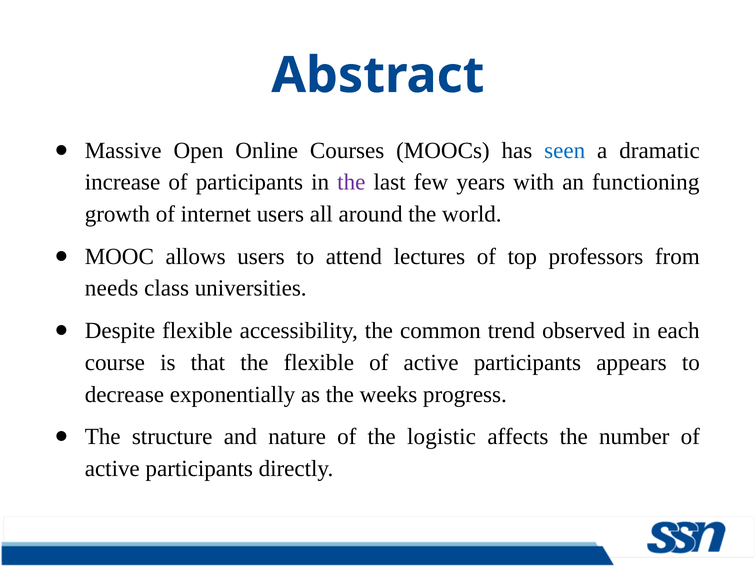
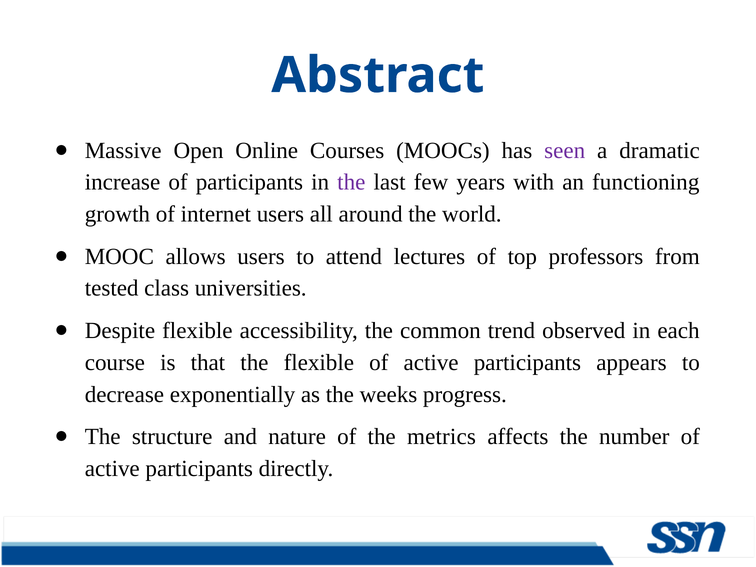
seen colour: blue -> purple (565, 150)
needs: needs -> tested (112, 288)
logistic: logistic -> metrics (441, 437)
